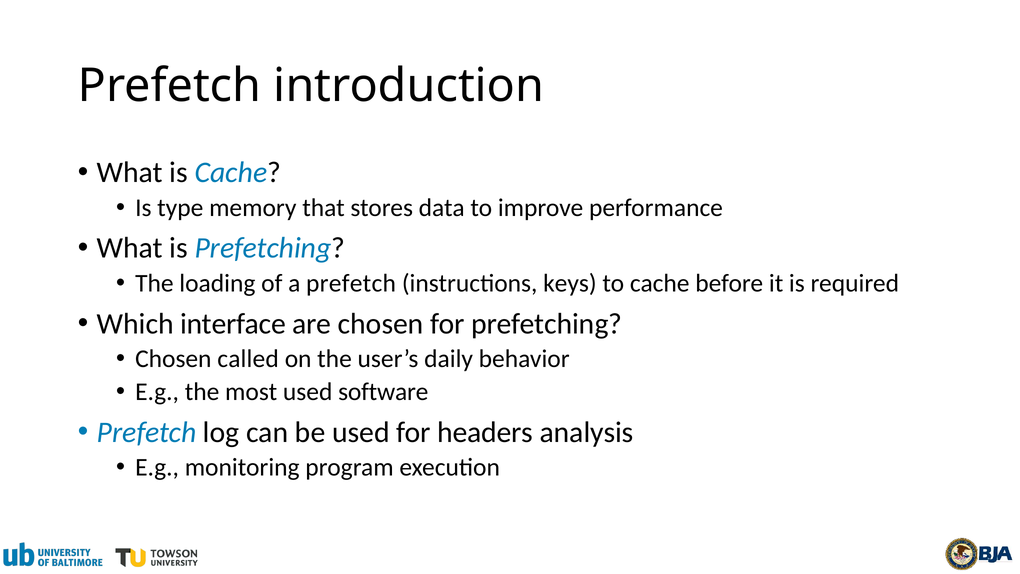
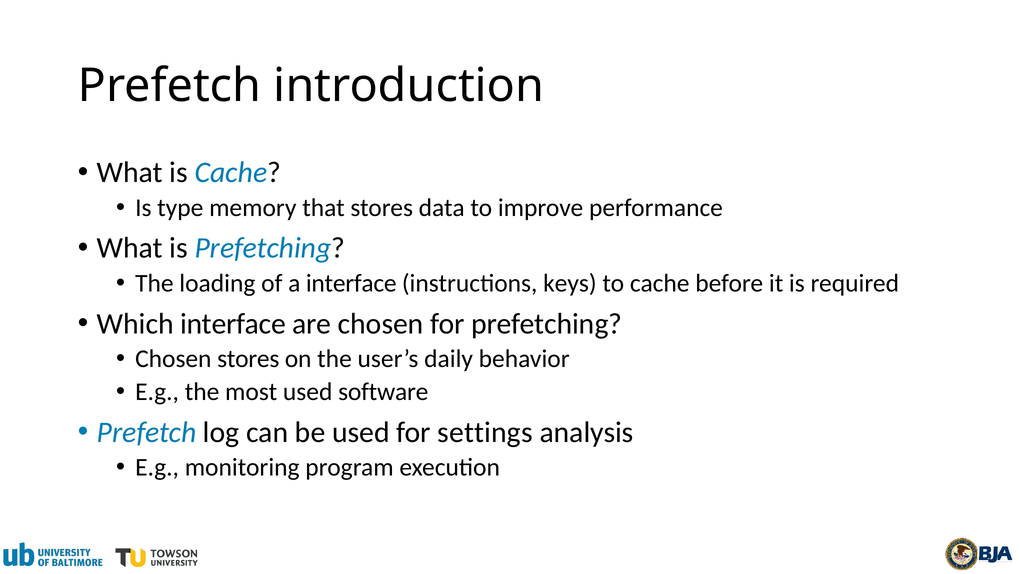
a prefetch: prefetch -> interface (351, 283)
Chosen called: called -> stores (248, 359)
headers: headers -> settings (485, 432)
